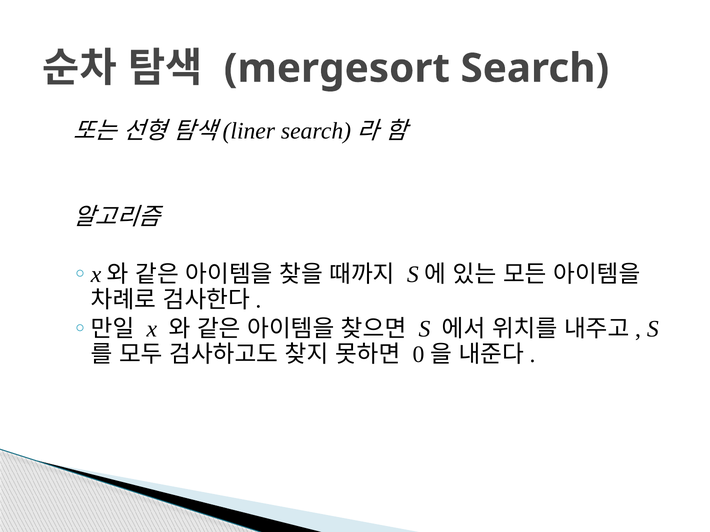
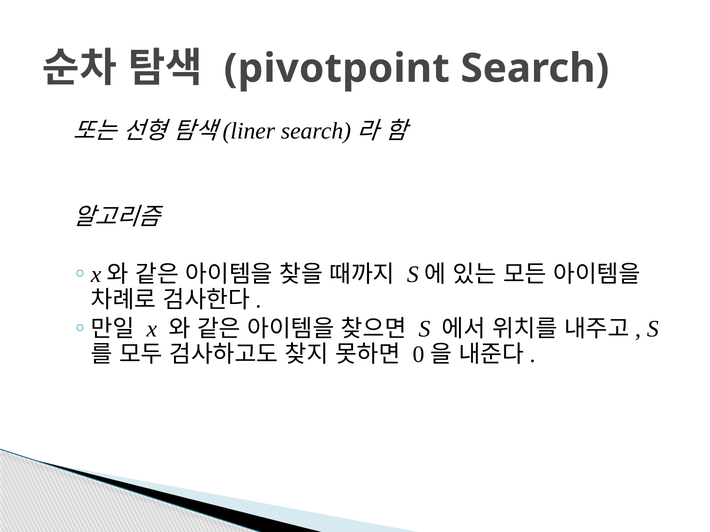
mergesort: mergesort -> pivotpoint (337, 69)
